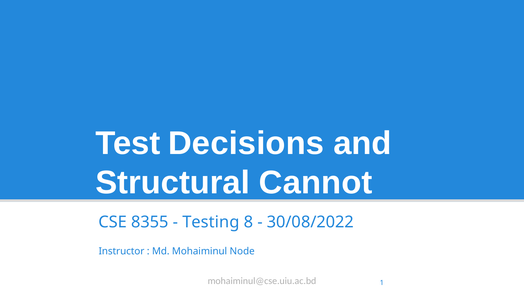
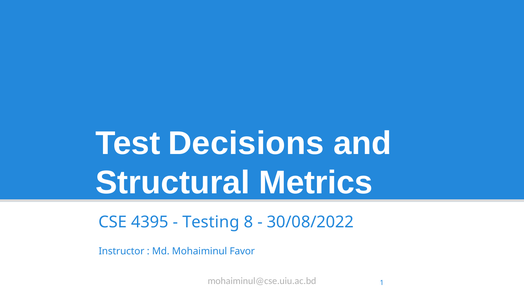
Cannot: Cannot -> Metrics (316, 183)
8355: 8355 -> 4395 (150, 222)
Node: Node -> Favor (242, 251)
